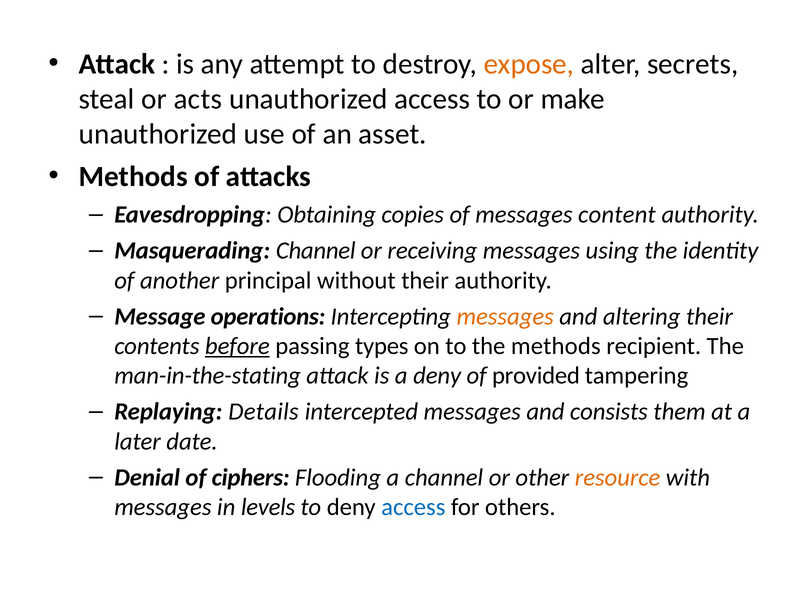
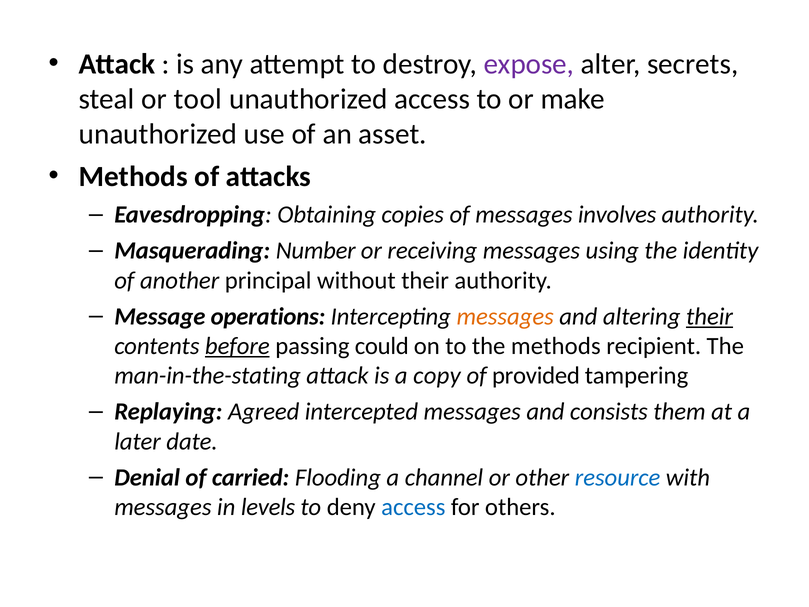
expose colour: orange -> purple (529, 64)
acts: acts -> tool (198, 99)
content: content -> involves (617, 215)
Masquerading Channel: Channel -> Number (316, 251)
their underline: none -> present (709, 316)
types: types -> could (382, 346)
a deny: deny -> copy (437, 376)
Details: Details -> Agreed (264, 412)
ciphers: ciphers -> carried (251, 477)
resource colour: orange -> blue (618, 477)
